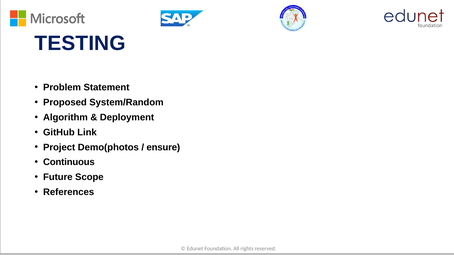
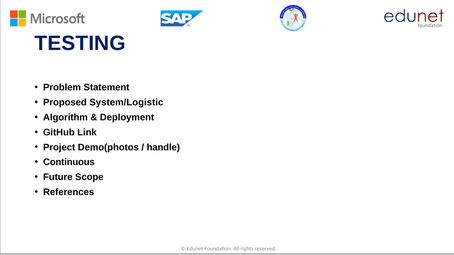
System/Random: System/Random -> System/Logistic (126, 103)
ensure: ensure -> handle (163, 147)
